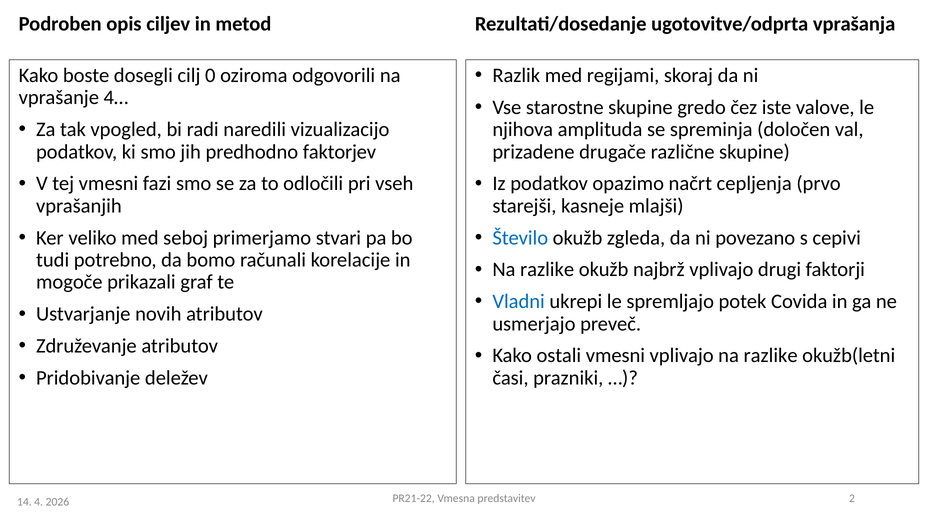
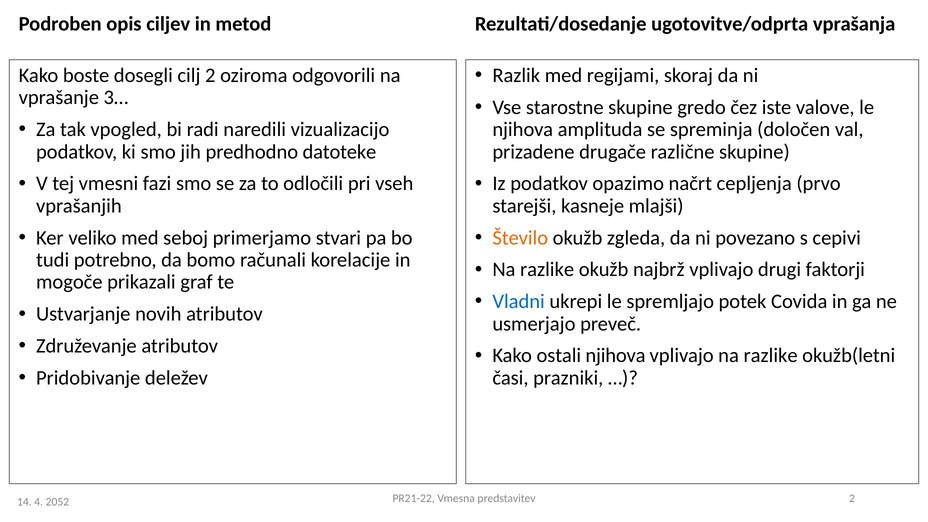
cilj 0: 0 -> 2 (210, 75)
4…: 4… -> 3… (116, 98)
faktorjev: faktorjev -> datoteke (339, 152)
Število colour: blue -> orange (520, 238)
ostali vmesni: vmesni -> njihova (616, 356)
2026: 2026 -> 2052 (57, 502)
